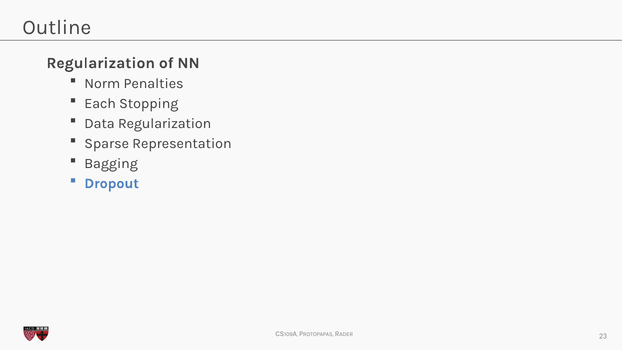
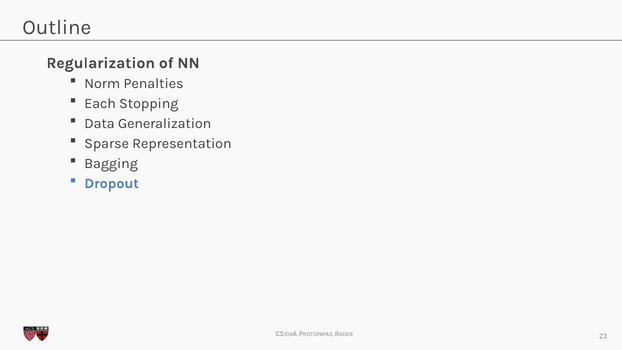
Data Regularization: Regularization -> Generalization (165, 123)
